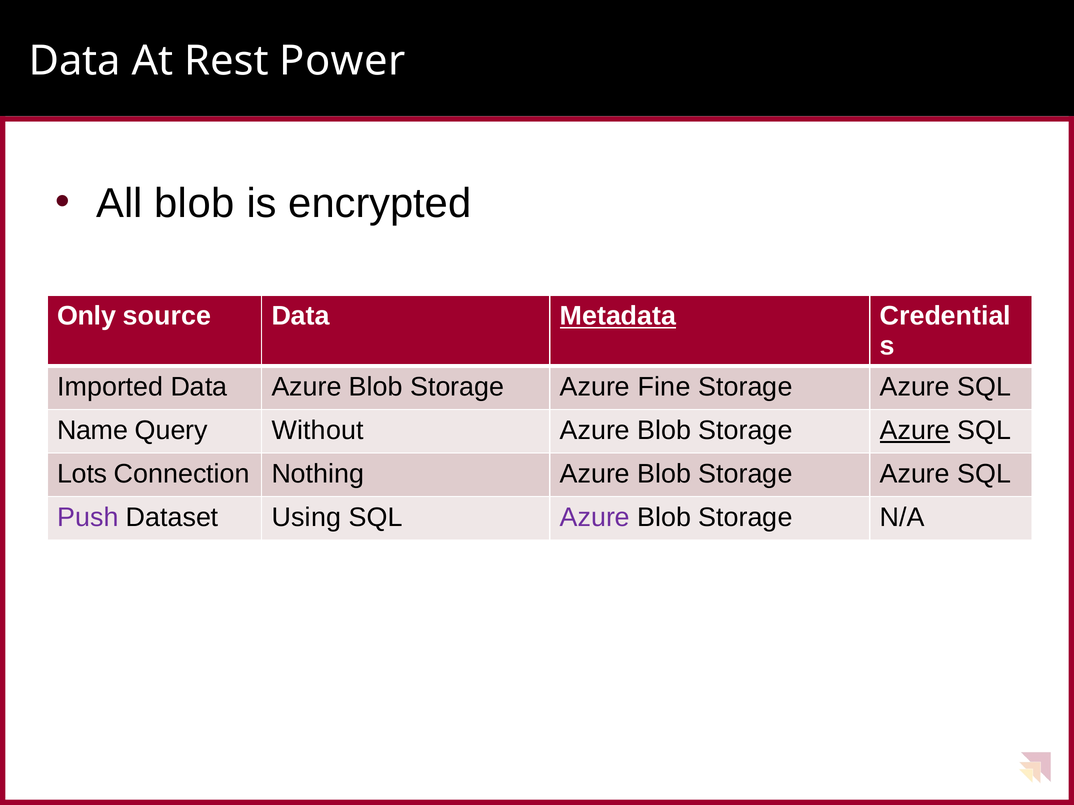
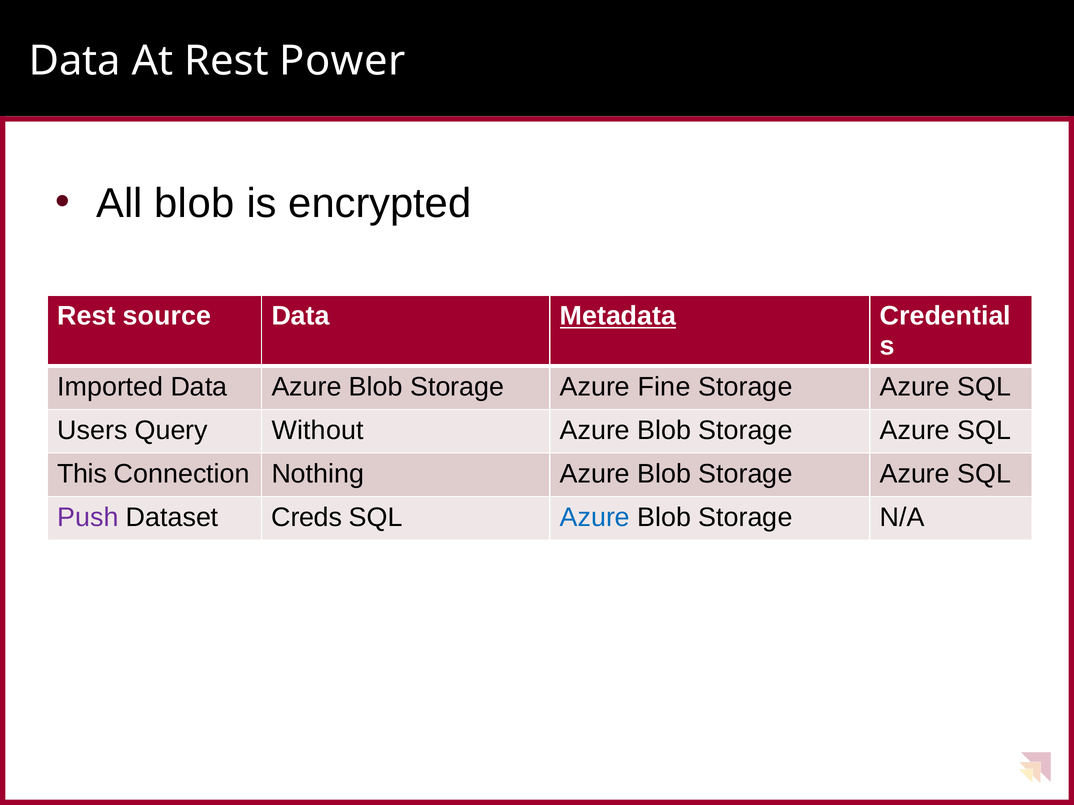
Only: Only -> Rest (87, 316)
Name: Name -> Users (92, 431)
Azure underline: present -> none (915, 431)
Lots: Lots -> This (82, 474)
Using: Using -> Creds (307, 518)
Azure colour: purple -> blue (595, 518)
